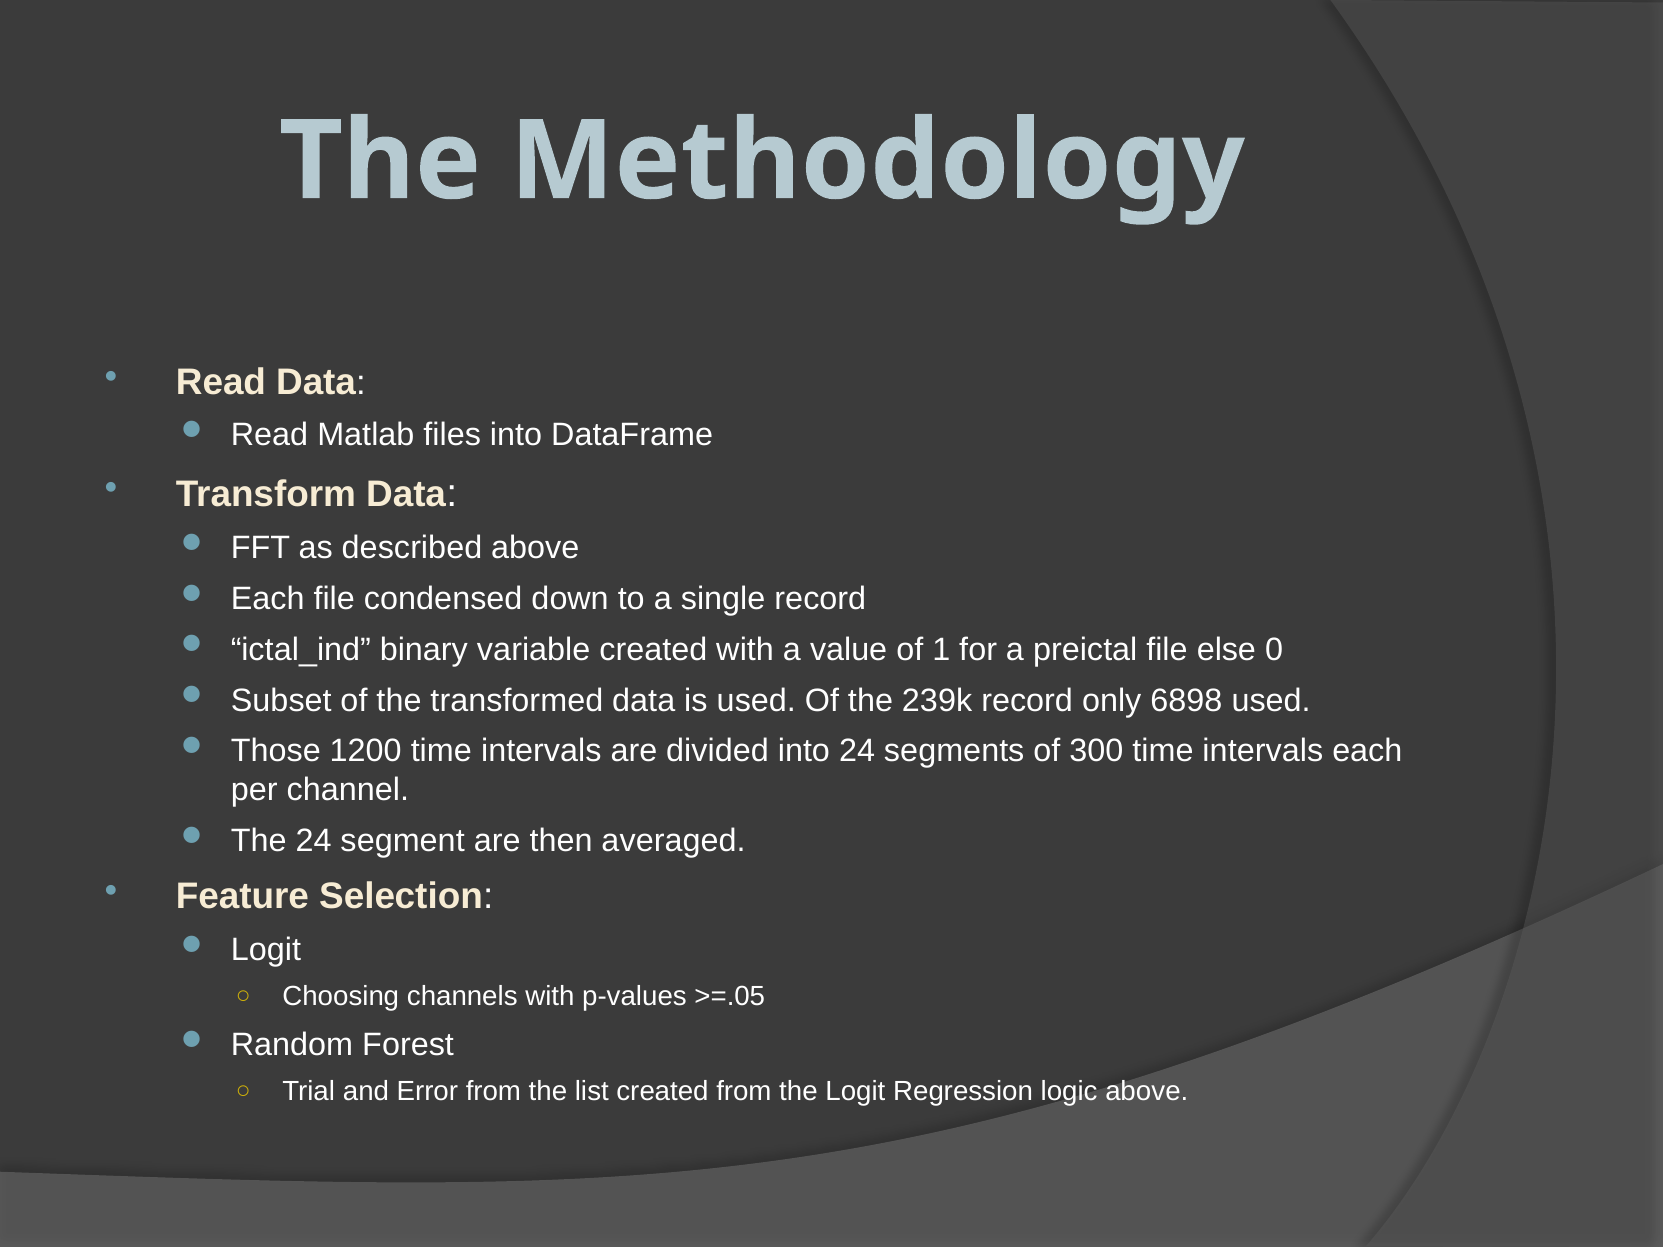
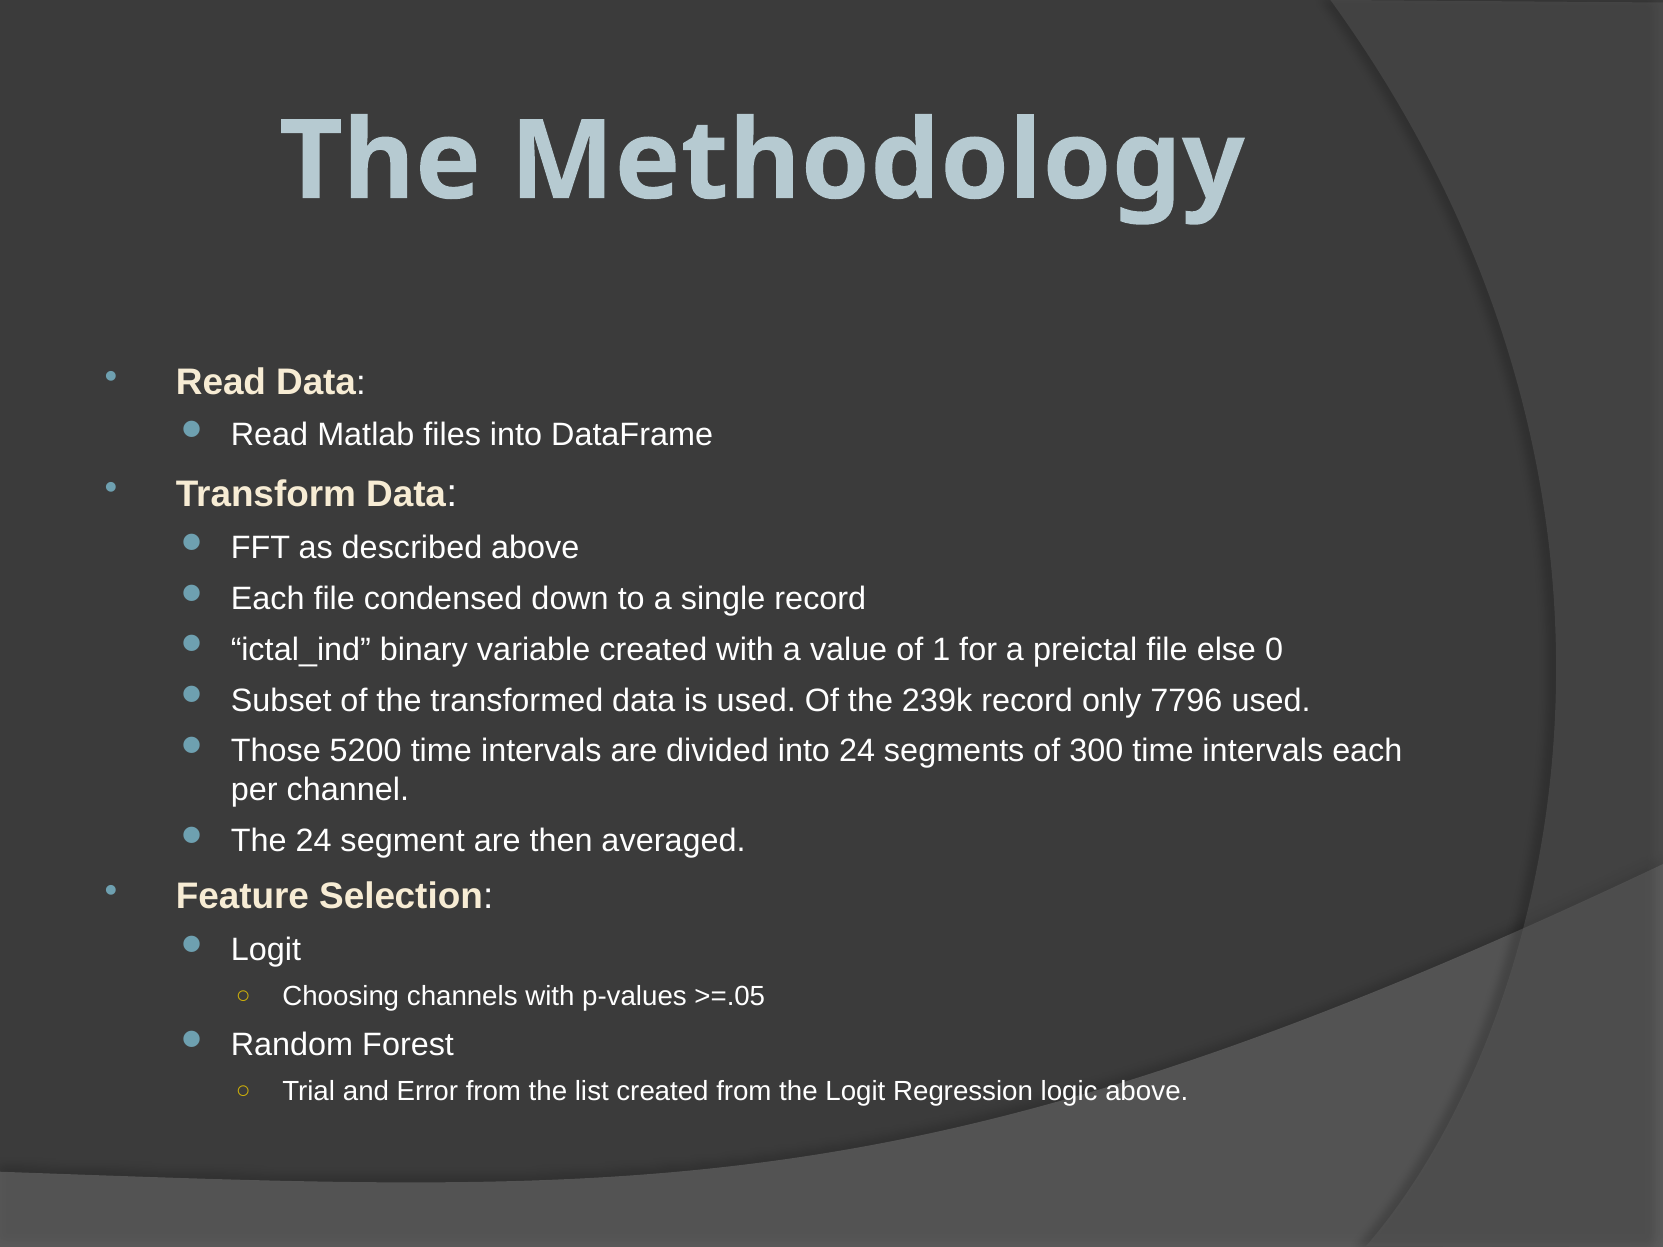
6898: 6898 -> 7796 (1186, 701)
1200: 1200 -> 5200 (366, 751)
